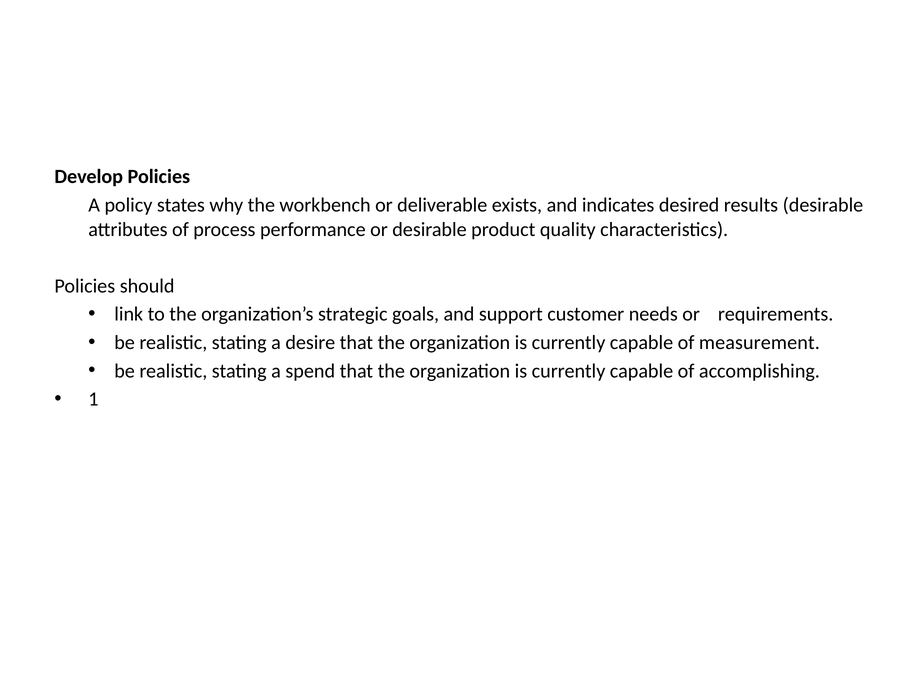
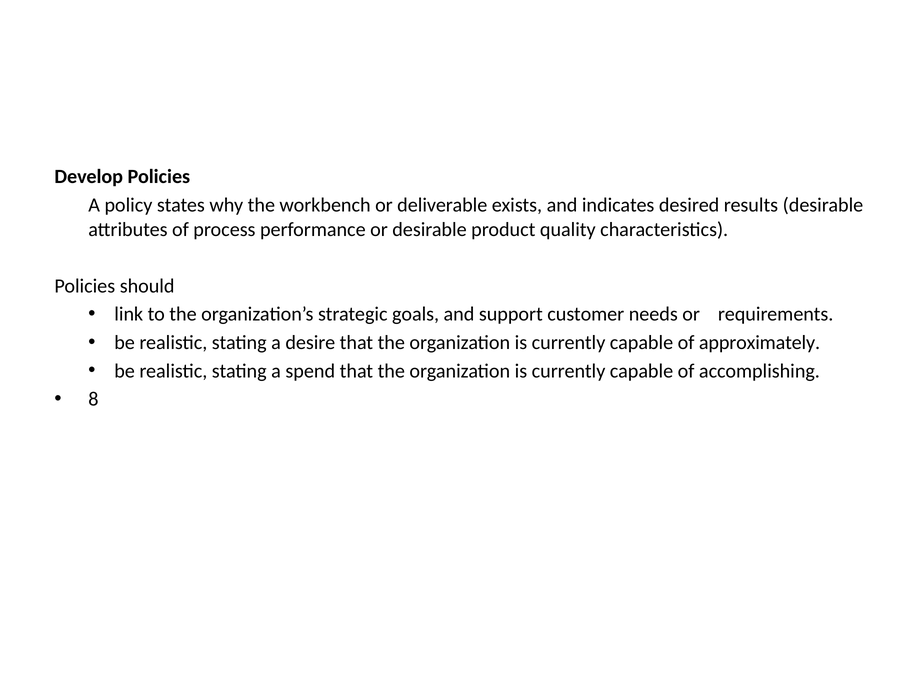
measurement: measurement -> approximately (760, 343)
1: 1 -> 8 (93, 399)
